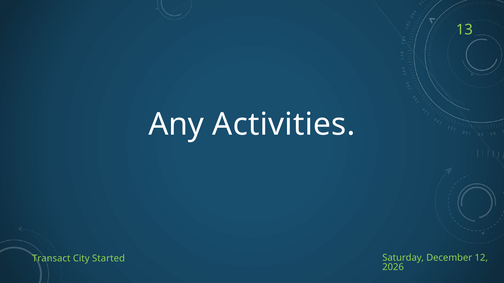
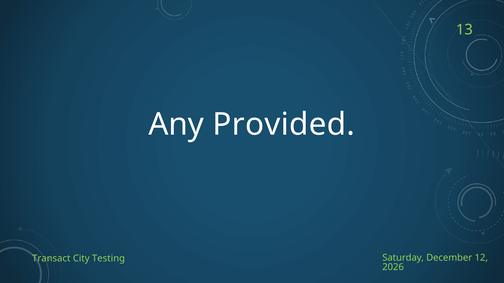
Activities: Activities -> Provided (284, 125)
Started: Started -> Testing (108, 259)
